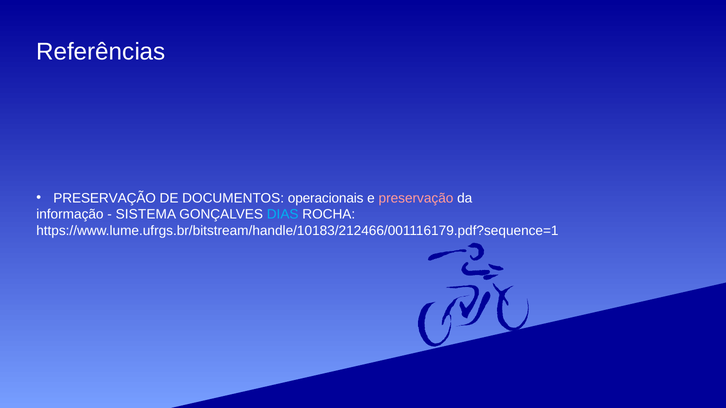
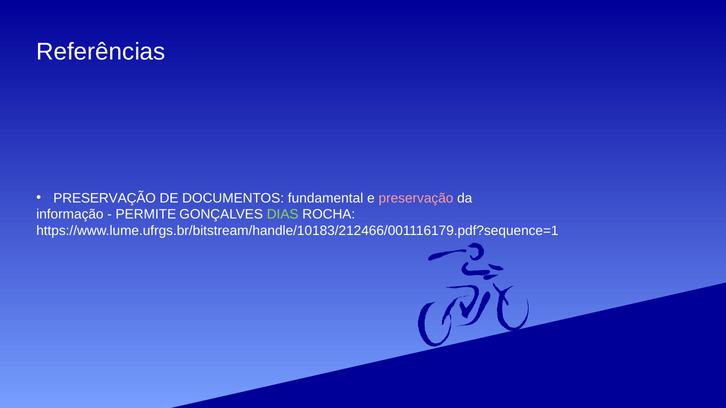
operacionais: operacionais -> fundamental (326, 198)
SISTEMA: SISTEMA -> PERMITE (146, 215)
DIAS colour: light blue -> light green (283, 215)
